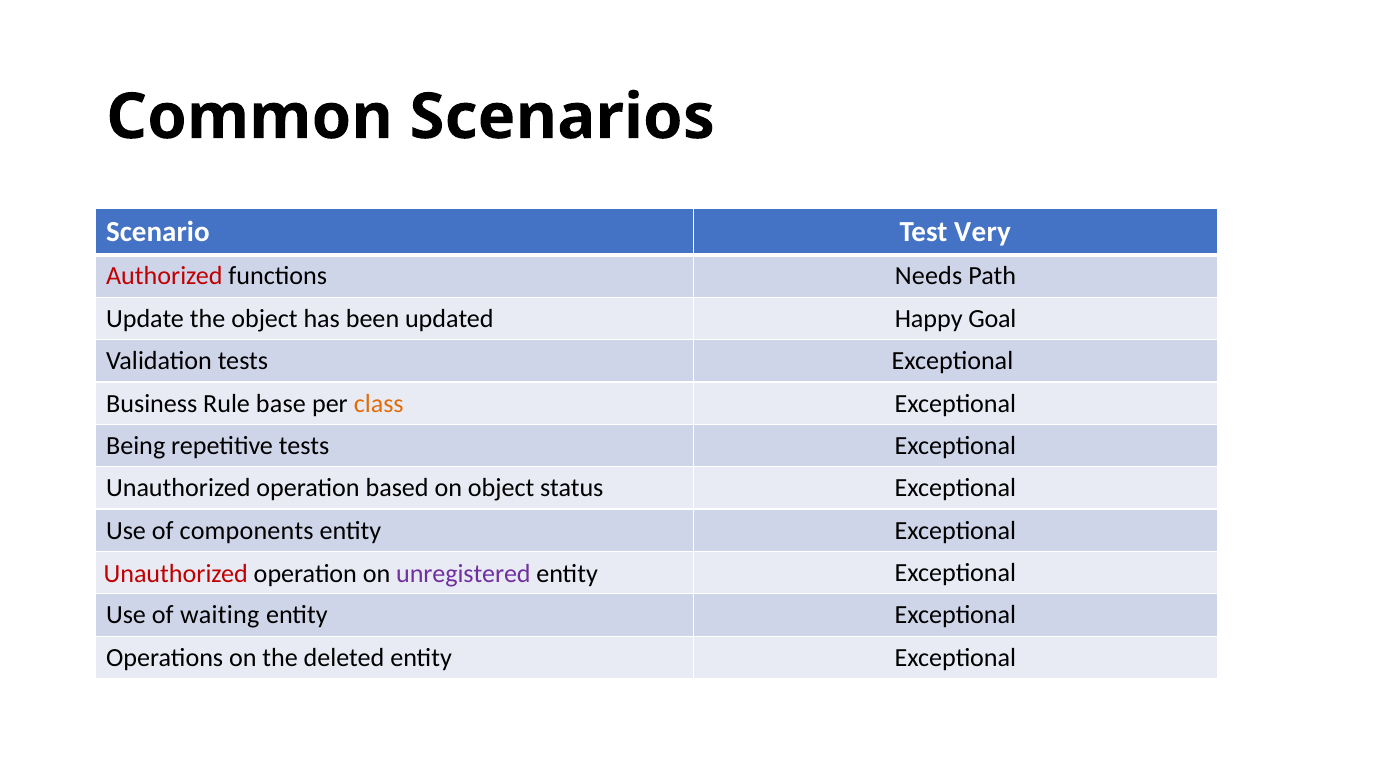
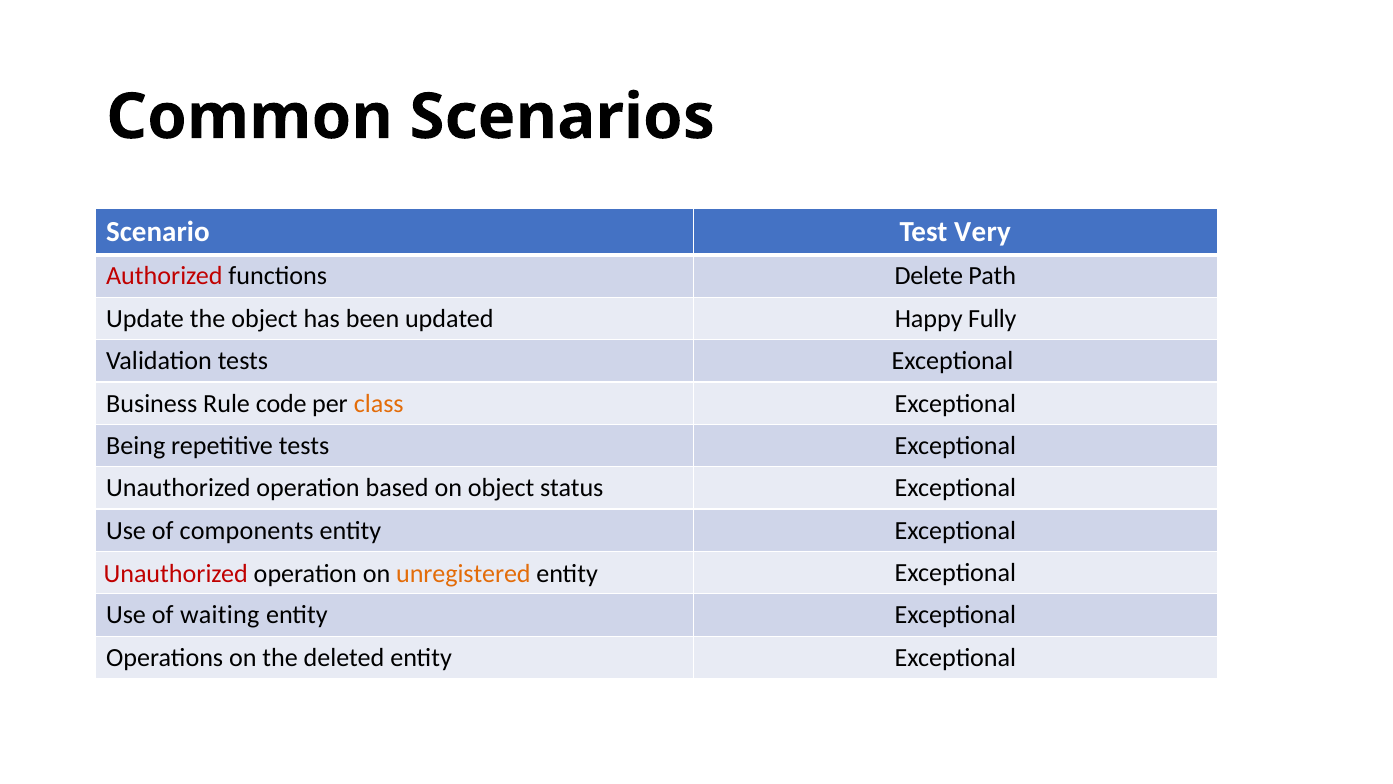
Needs: Needs -> Delete (929, 276)
Goal: Goal -> Fully (992, 318)
base: base -> code (281, 403)
unregistered colour: purple -> orange (463, 574)
